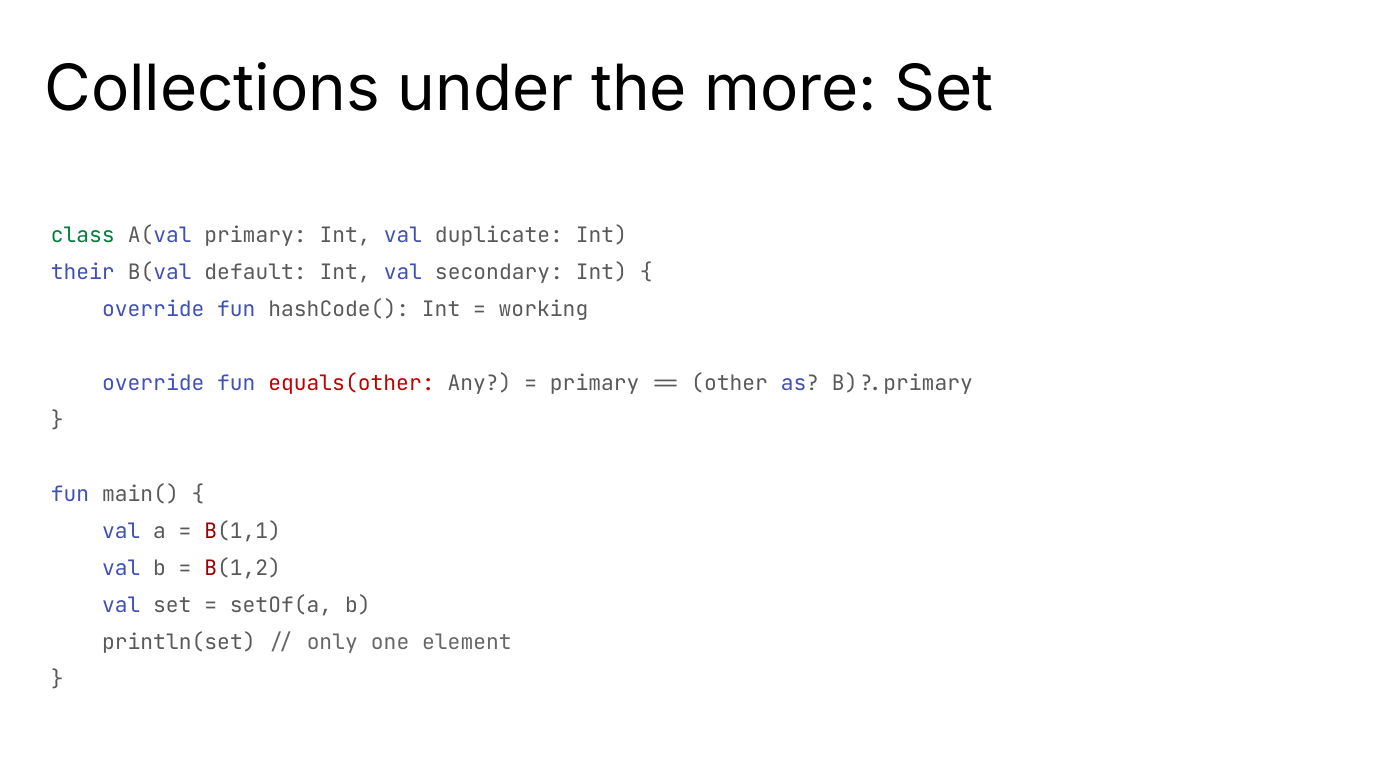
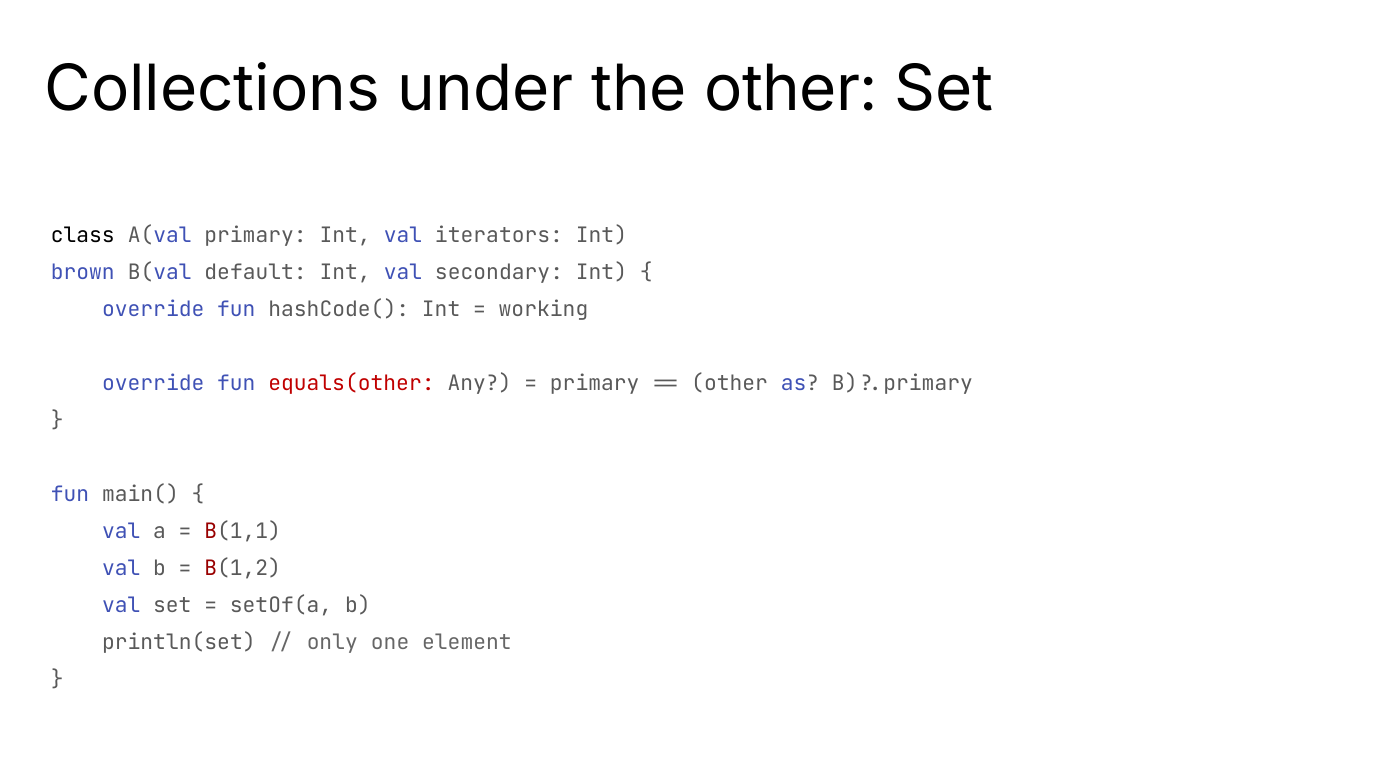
the more: more -> other (791, 90)
class colour: green -> black (83, 235)
duplicate: duplicate -> iterators (499, 235)
their: their -> brown (83, 272)
